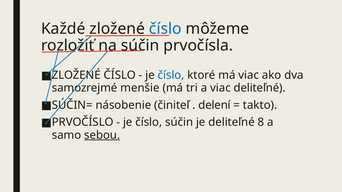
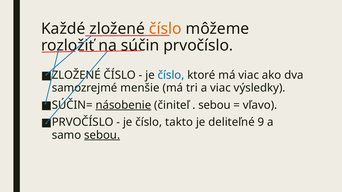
číslo colour: blue -> orange (165, 29)
súčin prvočísla: prvočísla -> prvočíslo (198, 45)
viac deliteľné: deliteľné -> výsledky (260, 88)
násobenie underline: none -> present (123, 105)
delení: delení -> sebou (215, 105)
takto: takto -> vľavo (260, 105)
číslo súčin: súčin -> takto (179, 122)
8: 8 -> 9 (261, 122)
